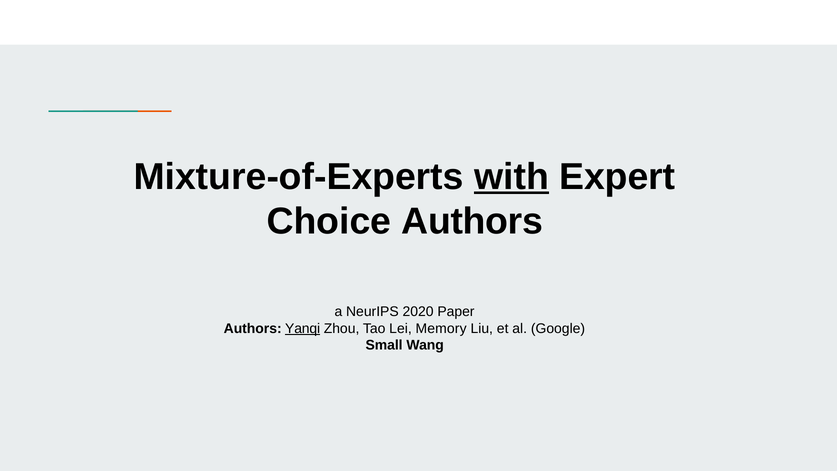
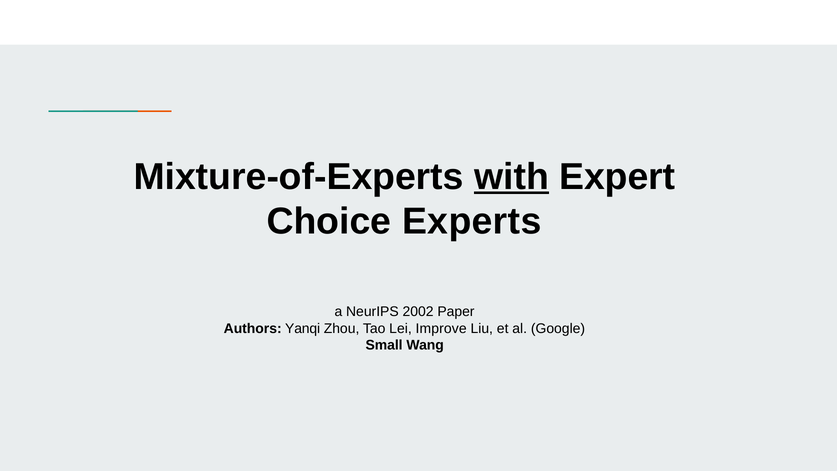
Choice Authors: Authors -> Experts (472, 222)
2020: 2020 -> 2002 (418, 312)
Yanqi underline: present -> none (303, 328)
Memory: Memory -> Improve (441, 328)
